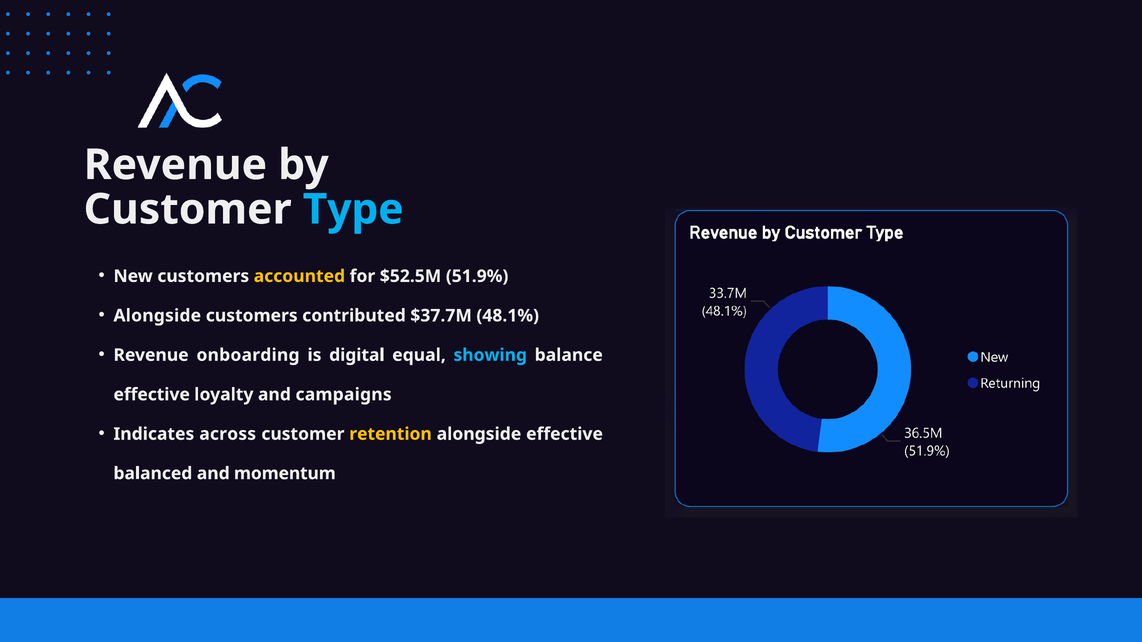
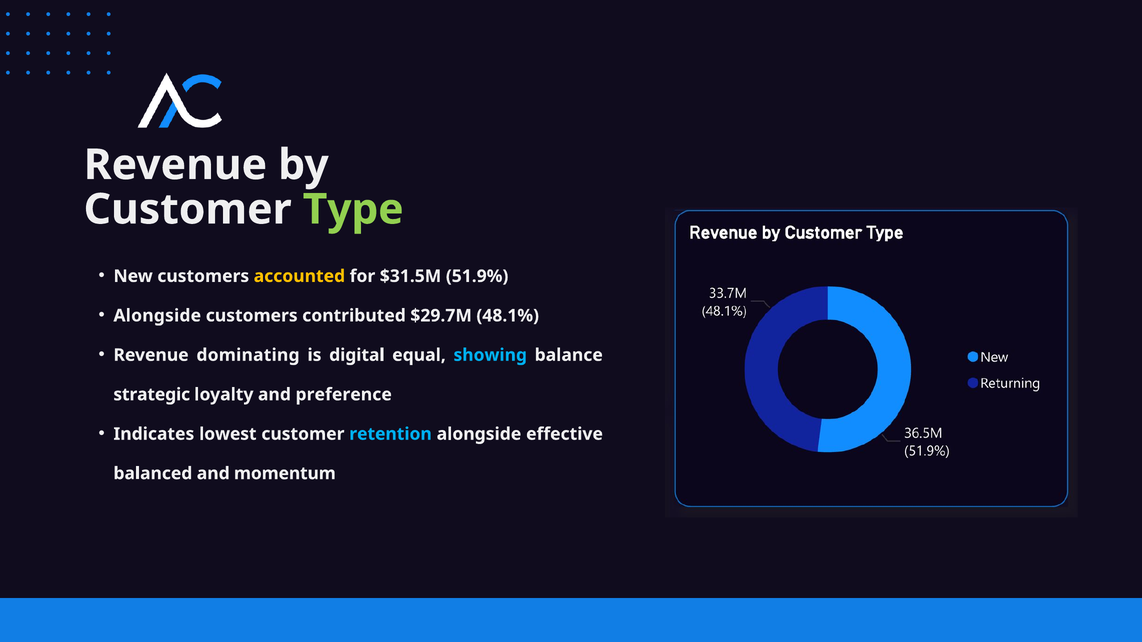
Type colour: light blue -> light green (353, 210)
$52.5M: $52.5M -> $31.5M (411, 276)
$37.7M: $37.7M -> $29.7M (441, 316)
onboarding: onboarding -> dominating (248, 355)
effective: effective -> strategic (152, 395)
campaigns: campaigns -> preference (344, 395)
across: across -> lowest (228, 434)
retention colour: yellow -> light blue (391, 434)
